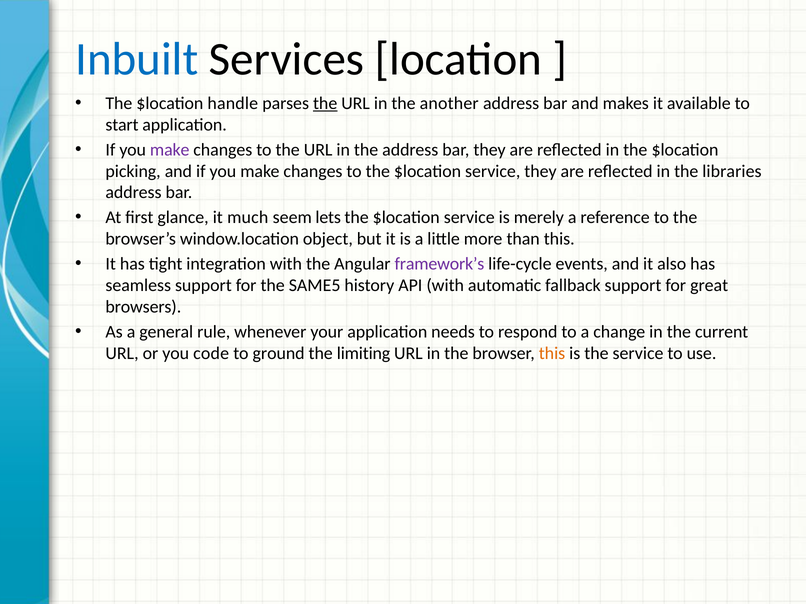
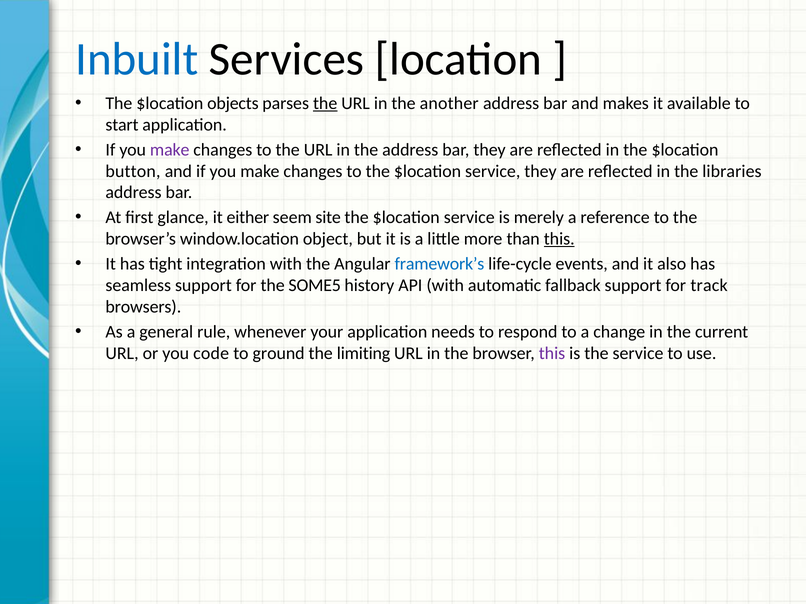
handle: handle -> objects (233, 103)
picking: picking -> button (133, 171)
much: much -> either (248, 218)
lets: lets -> site (328, 218)
this underline: none -> present (559, 239)
framework’s colour: purple -> blue (439, 264)
SAME5: SAME5 -> SOME5 (315, 286)
great: great -> track (709, 286)
this colour: orange -> purple (552, 354)
